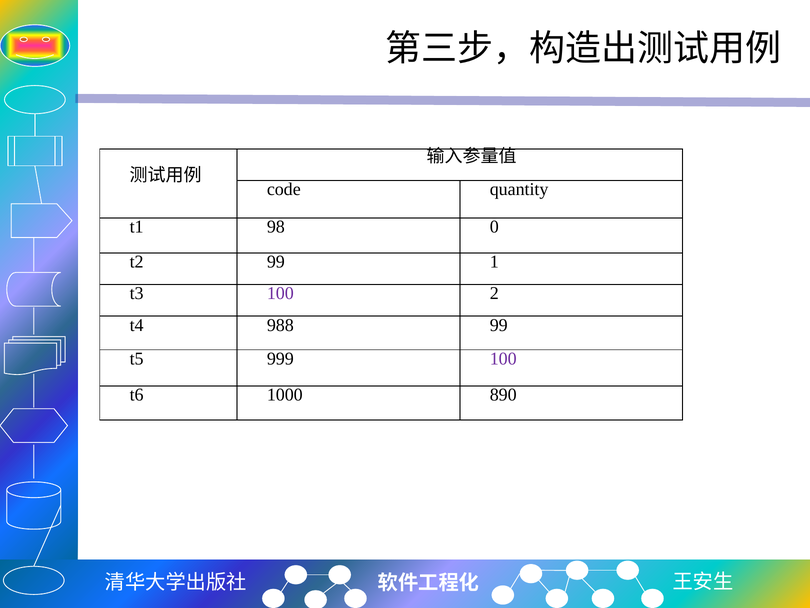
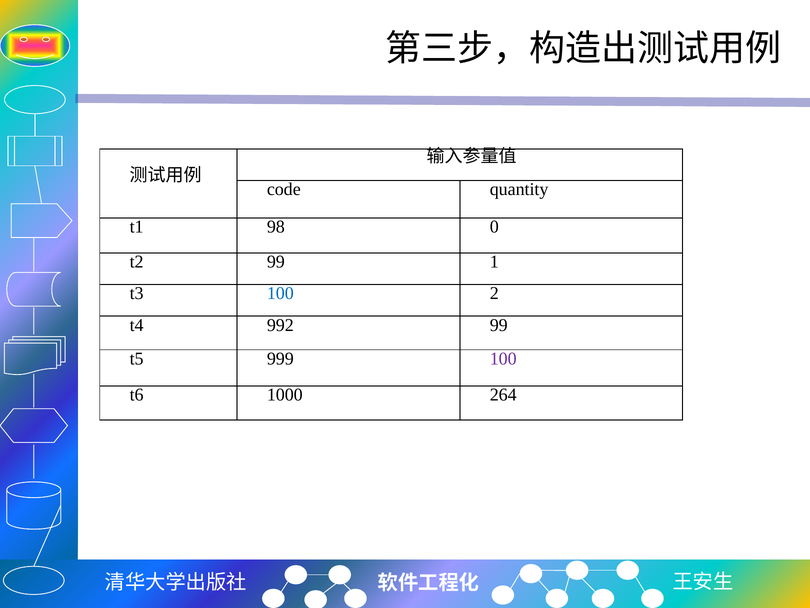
100 colour: purple -> blue (280, 293)
988: 988 -> 992 (280, 325)
890: 890 -> 264 (503, 395)
